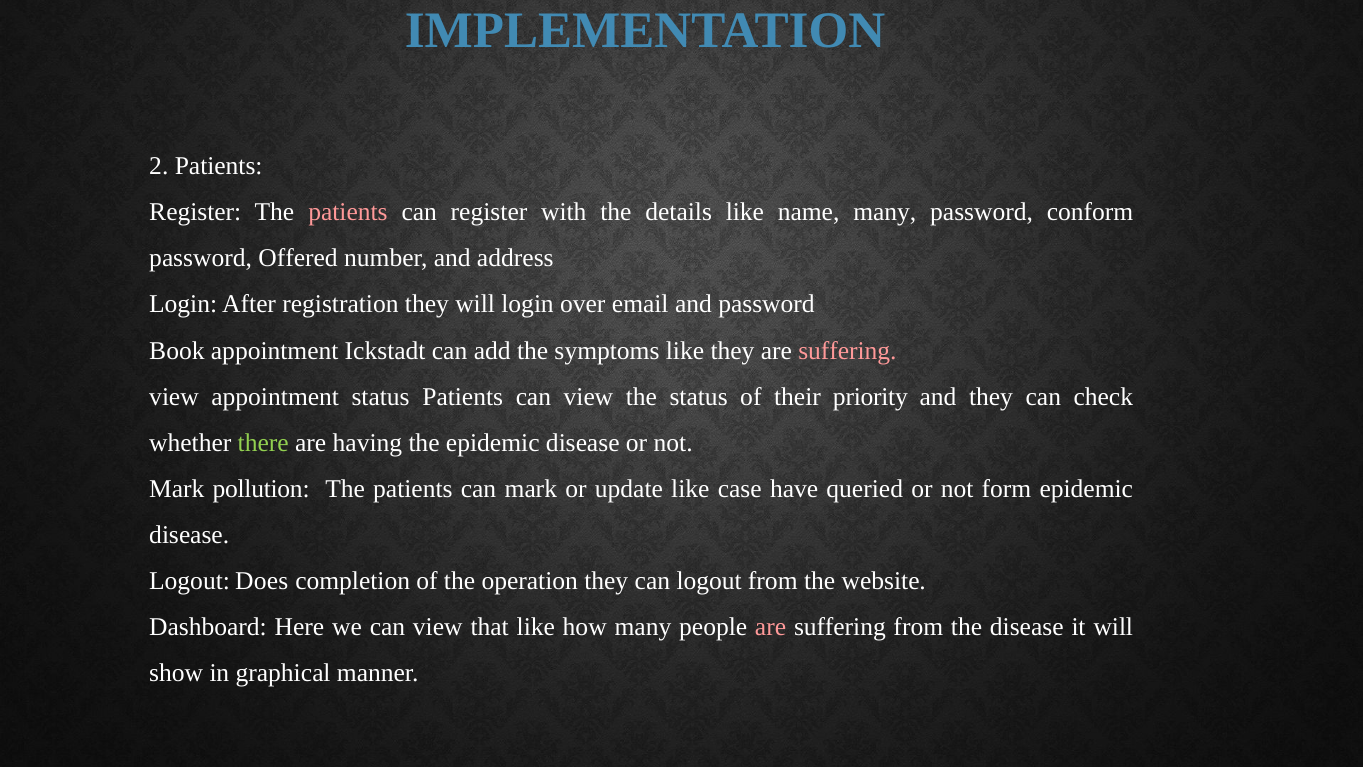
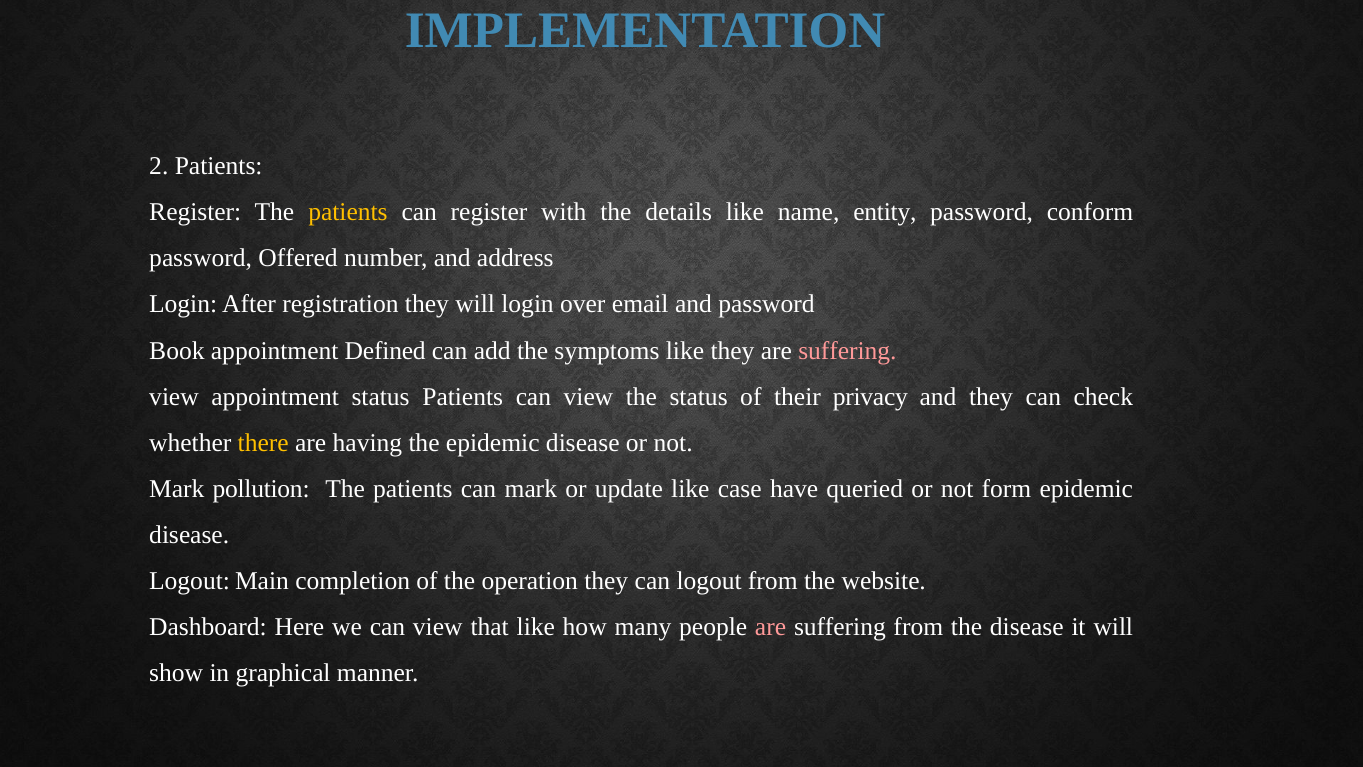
patients colour: pink -> yellow (348, 212)
name many: many -> entity (885, 212)
Ickstadt: Ickstadt -> Defined (385, 350)
priority: priority -> privacy (870, 396)
there colour: light green -> yellow (263, 442)
Does: Does -> Main (262, 580)
